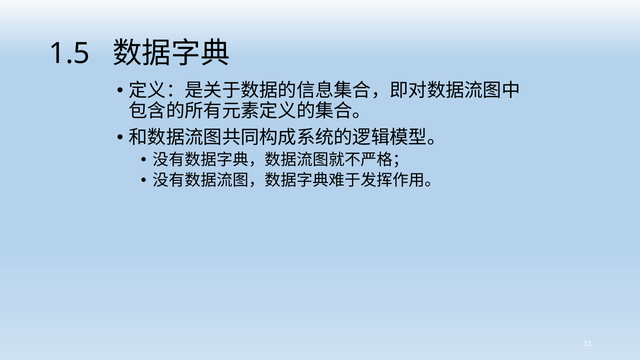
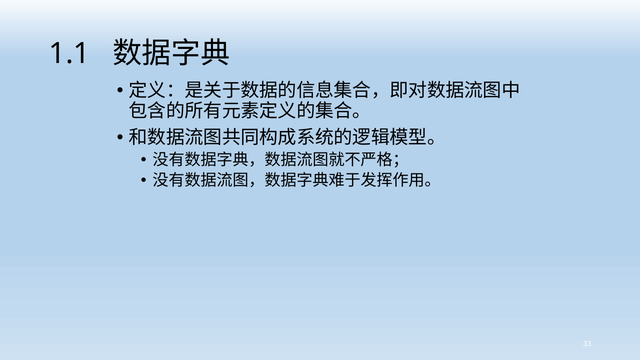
1.5: 1.5 -> 1.1 (69, 54)
